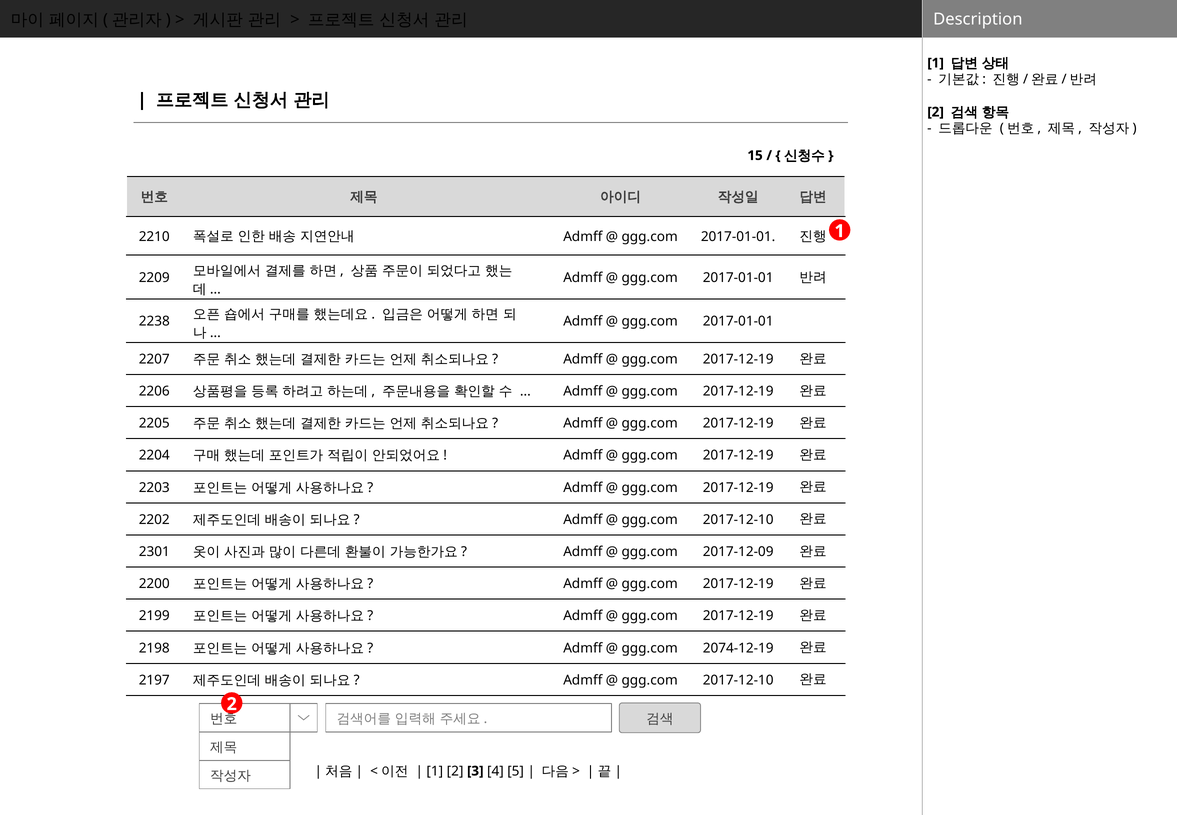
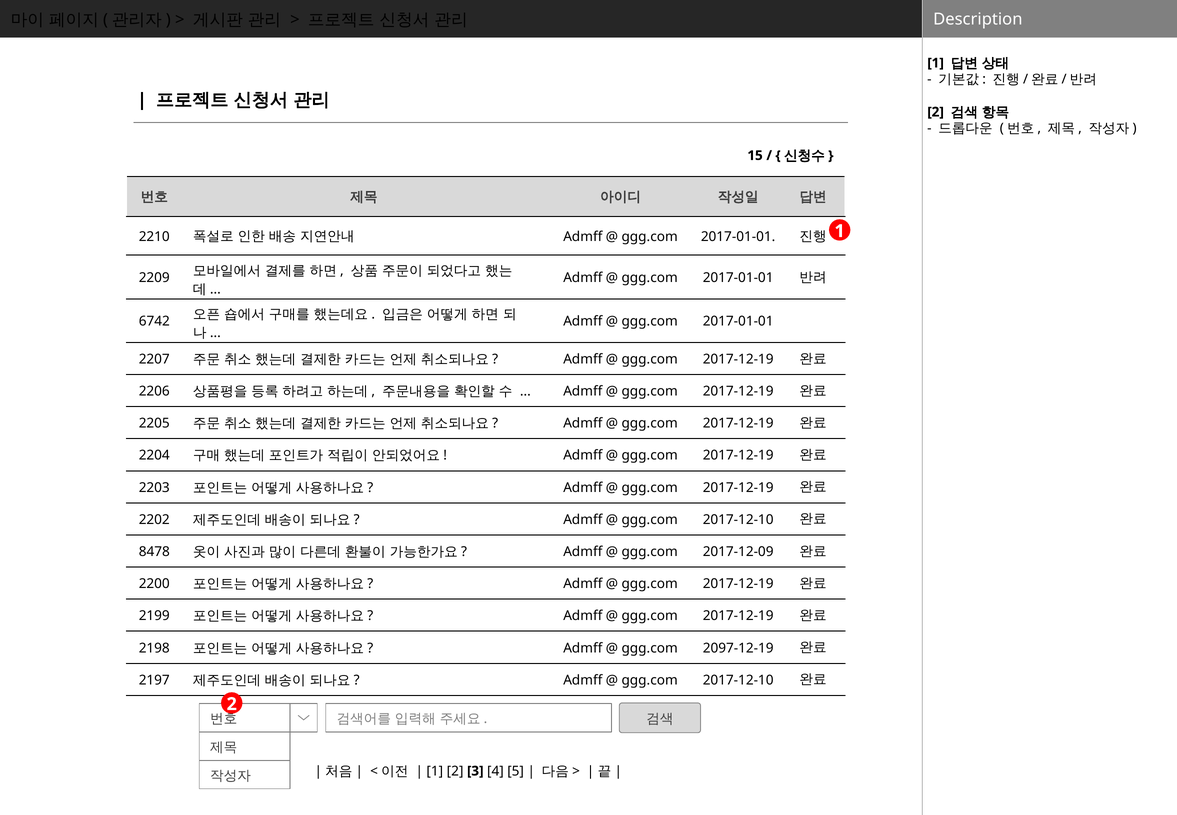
2238: 2238 -> 6742 (154, 321)
2301: 2301 -> 8478 (154, 552)
2074-12-19: 2074-12-19 -> 2097-12-19 (738, 648)
